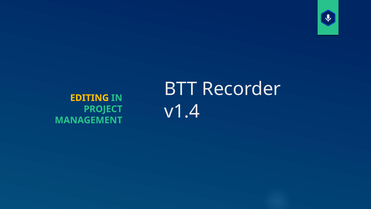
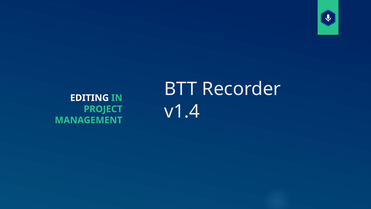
EDITING colour: yellow -> white (89, 98)
